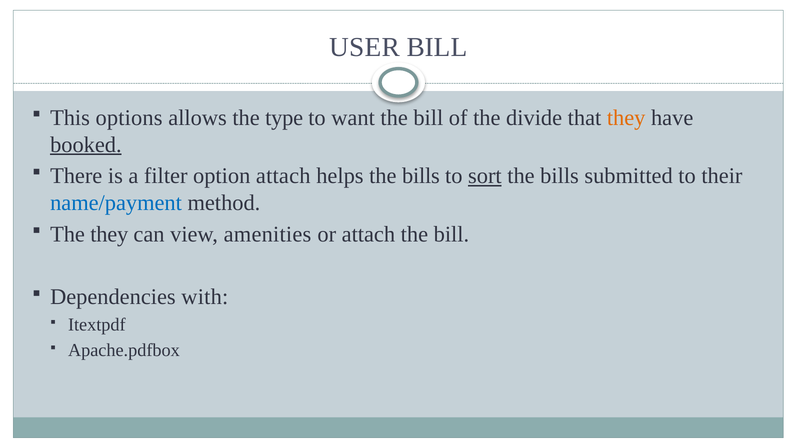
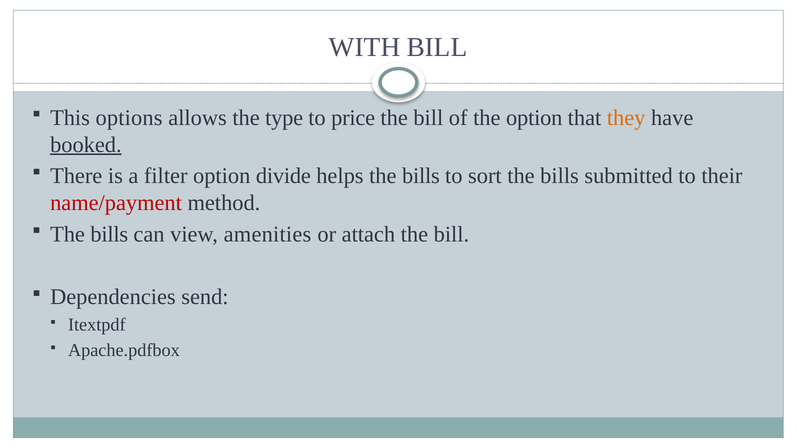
USER: USER -> WITH (365, 47)
want: want -> price (353, 118)
the divide: divide -> option (534, 118)
option attach: attach -> divide (283, 176)
sort underline: present -> none (485, 176)
name/payment colour: blue -> red (116, 203)
they: they -> bills (109, 234)
with: with -> send (205, 297)
